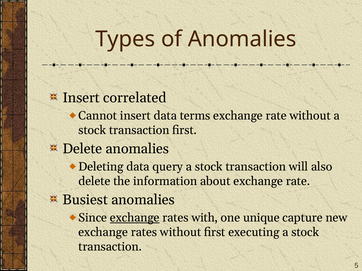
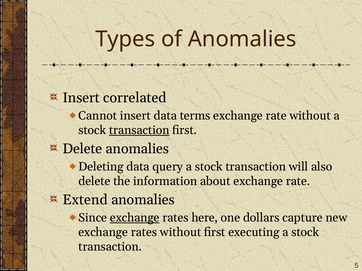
transaction underline: none -> present (139, 130)
Busiest: Busiest -> Extend (85, 200)
with: with -> here (205, 218)
unique: unique -> dollars (261, 218)
